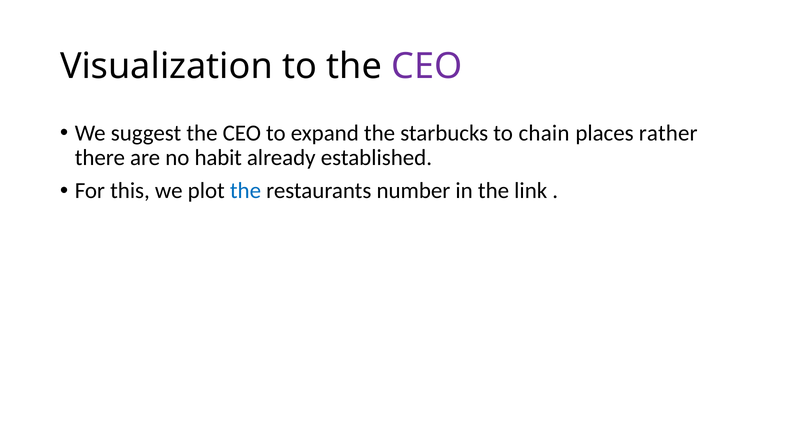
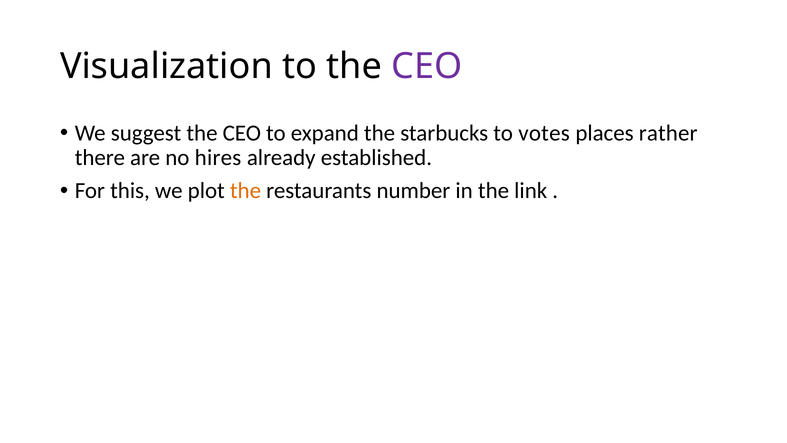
chain: chain -> votes (544, 133)
habit: habit -> hires (218, 158)
the colour: blue -> orange (246, 191)
